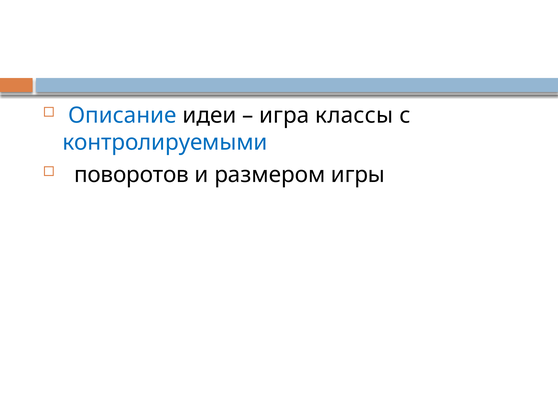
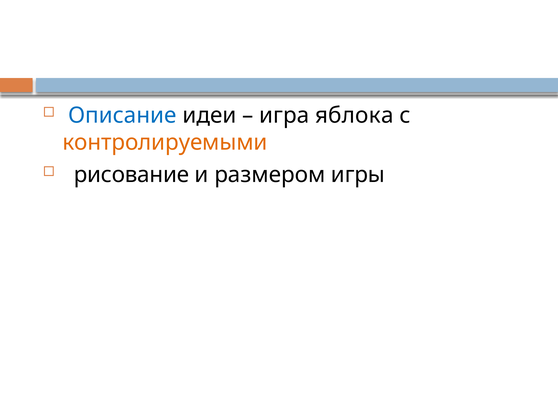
классы: классы -> яблока (354, 115)
контролируемыми colour: blue -> orange (165, 142)
поворотов: поворотов -> рисование (131, 175)
